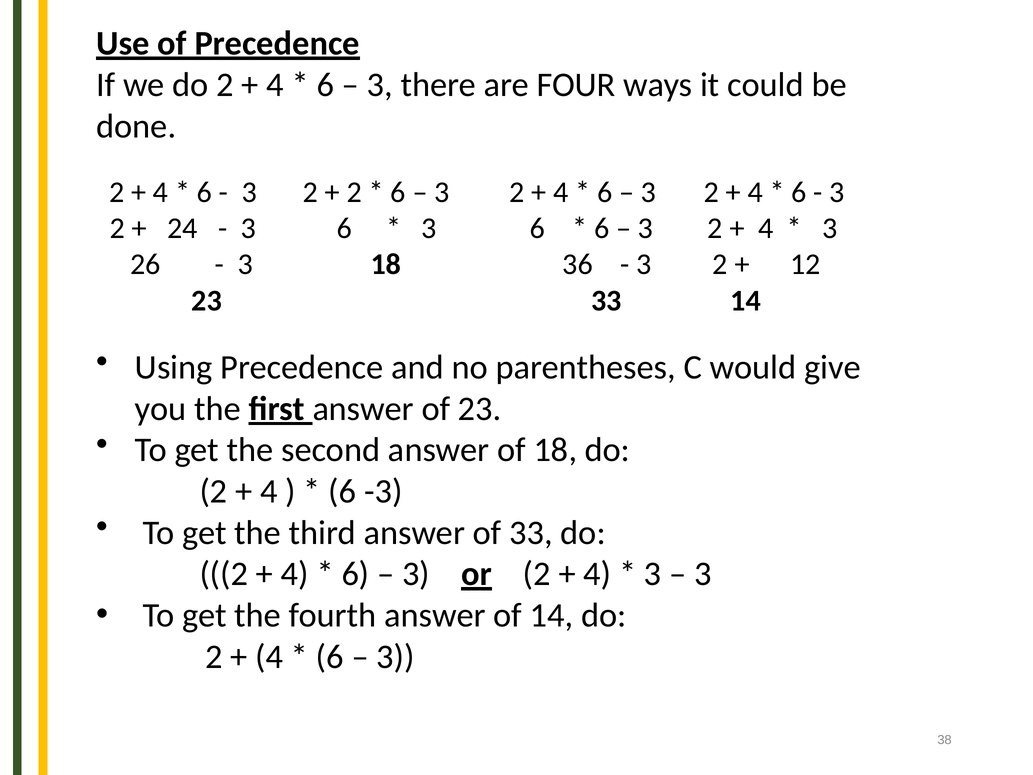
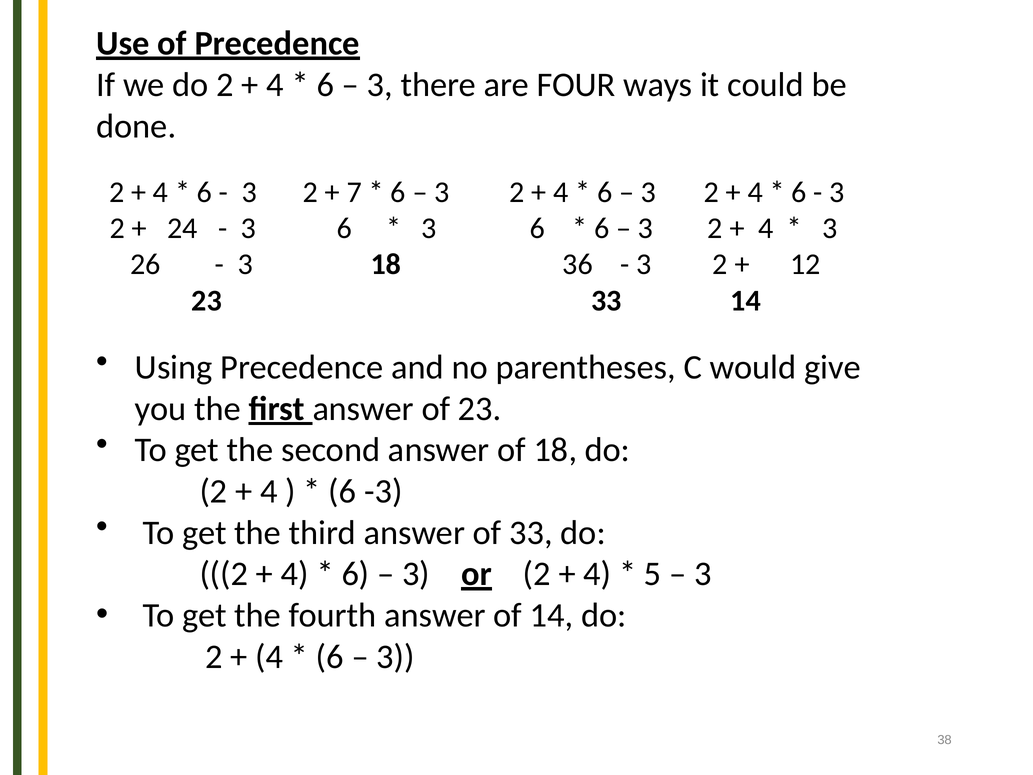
2: 2 -> 7 (354, 192)
3: 3 -> 5 (653, 574)
